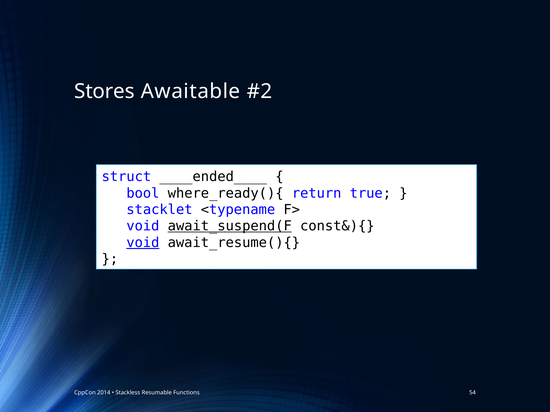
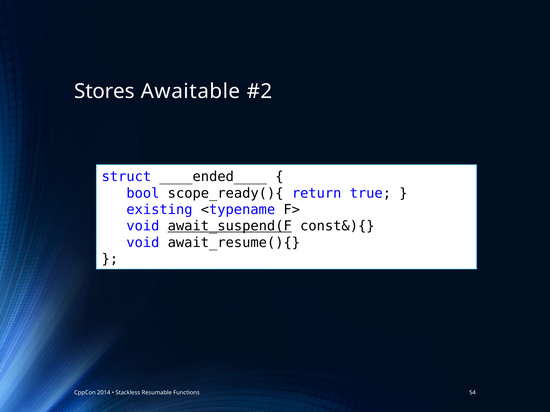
where_ready(){: where_ready(){ -> scope_ready(){ (226, 193)
stacklet: stacklet -> existing (159, 210)
void underline: present -> none (143, 243)
